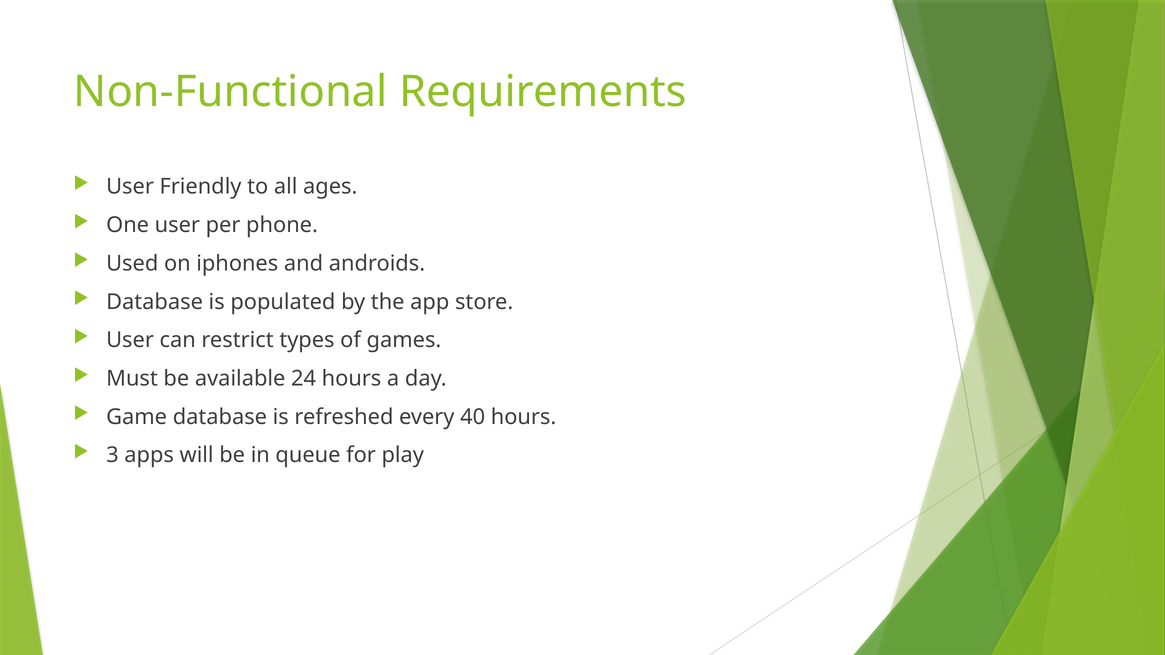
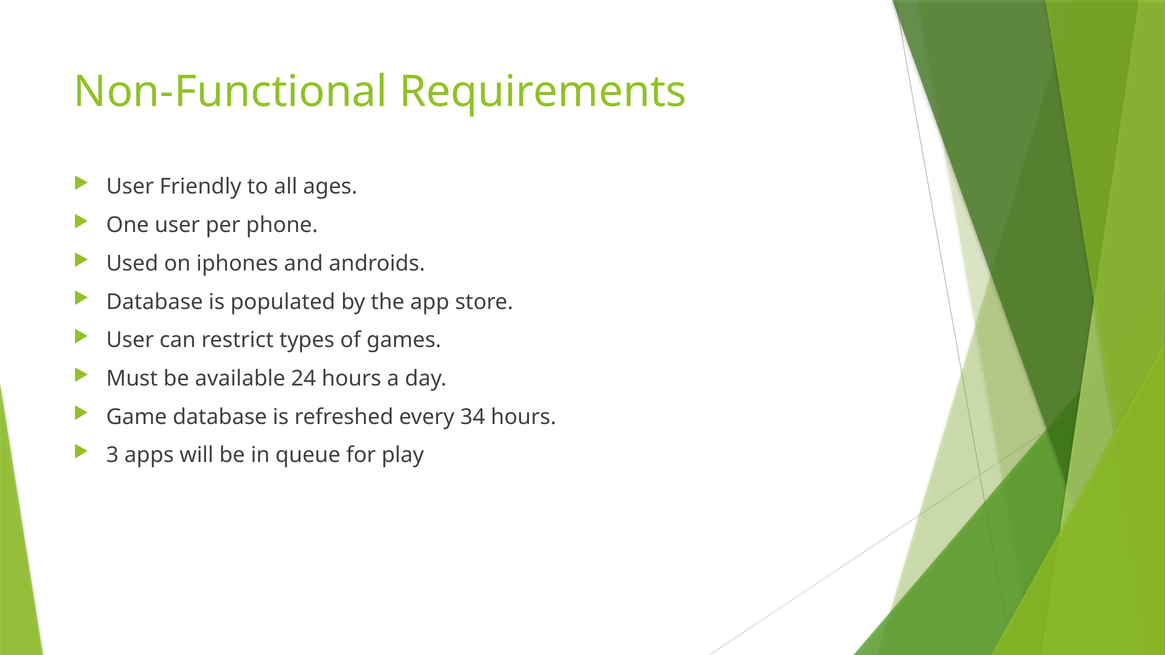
40: 40 -> 34 (473, 417)
